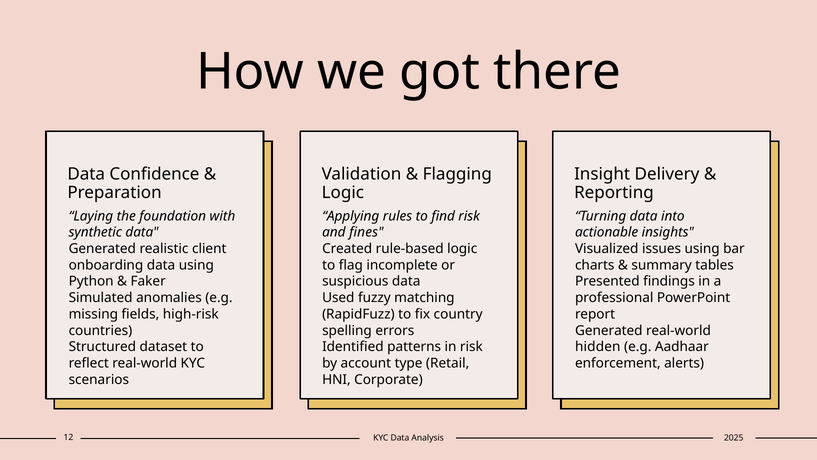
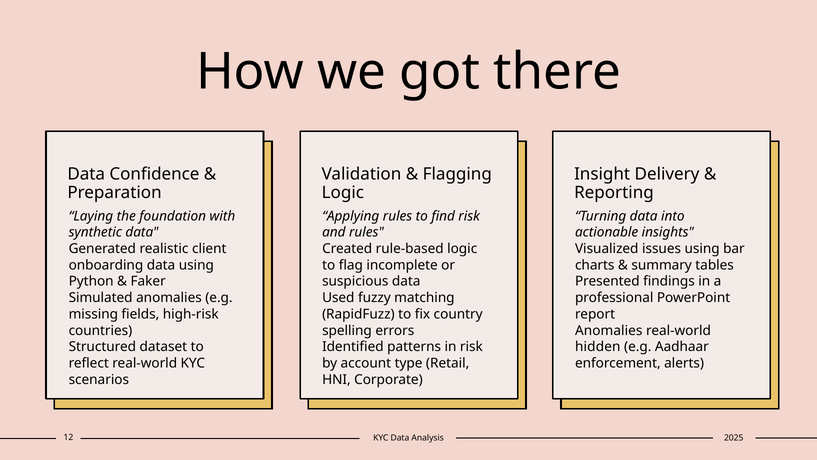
and fines: fines -> rules (366, 232)
Generated: Generated -> Anomalies (609, 330)
